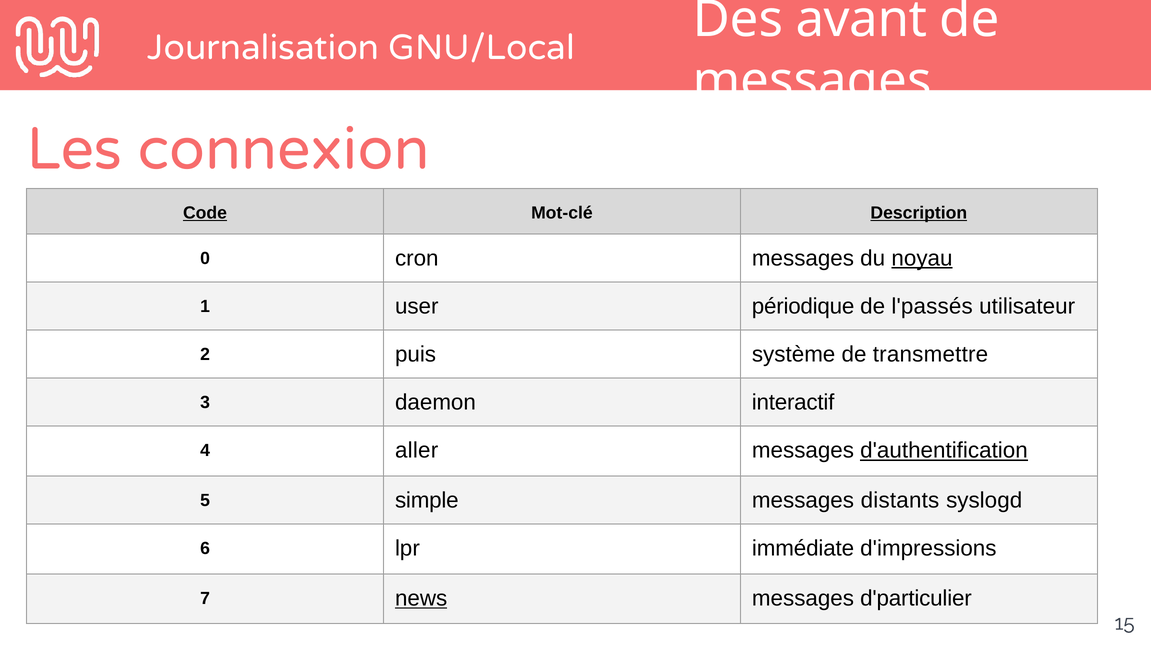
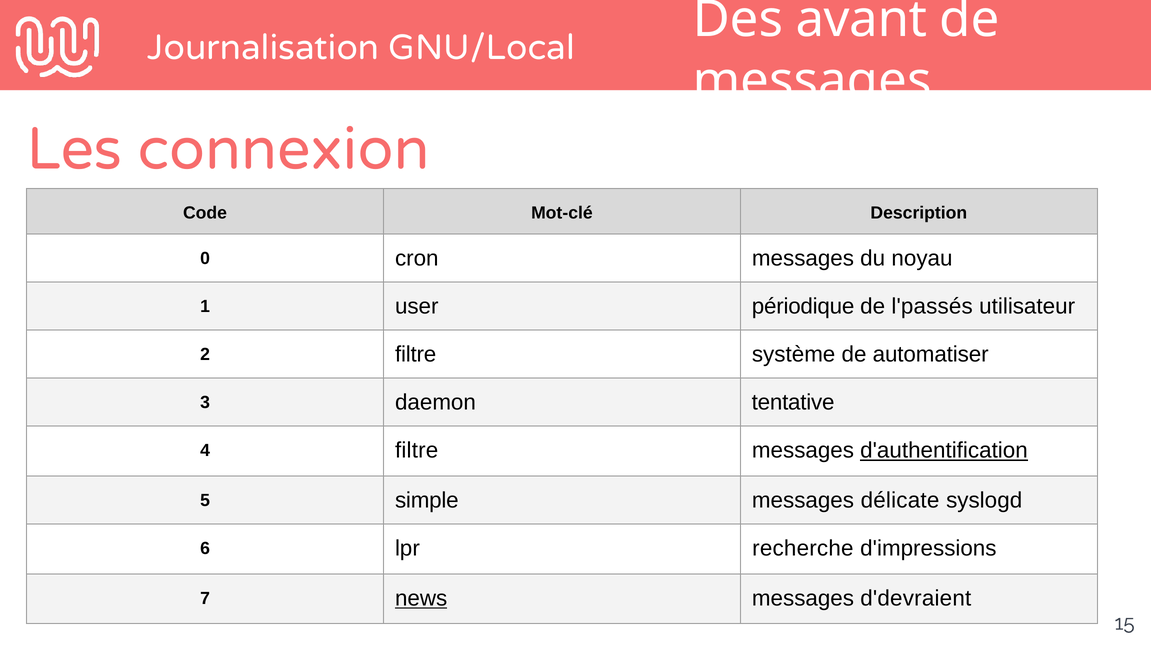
Code underline: present -> none (205, 213)
Description underline: present -> none (919, 213)
noyau underline: present -> none (922, 258)
2 puis: puis -> filtre (416, 355)
transmettre: transmettre -> automatiser (931, 355)
interactif: interactif -> tentative (793, 403)
4 aller: aller -> filtre (417, 451)
distants: distants -> délicate (900, 501)
immédiate: immédiate -> recherche (803, 549)
d'particulier: d'particulier -> d'devraient (916, 599)
